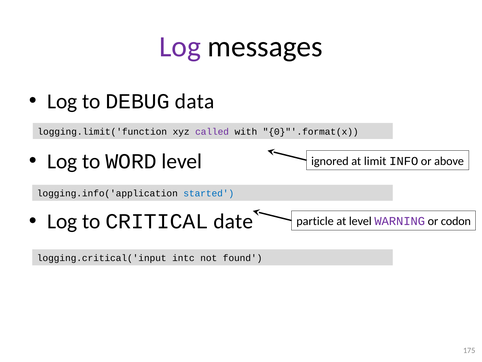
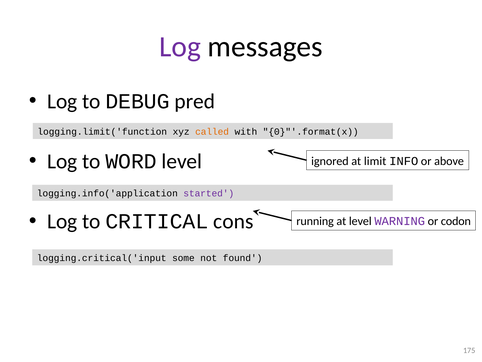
data: data -> pred (195, 101)
called colour: purple -> orange (212, 131)
started colour: blue -> purple (209, 193)
date: date -> cons (233, 221)
particle: particle -> running (315, 221)
intc: intc -> some (183, 258)
